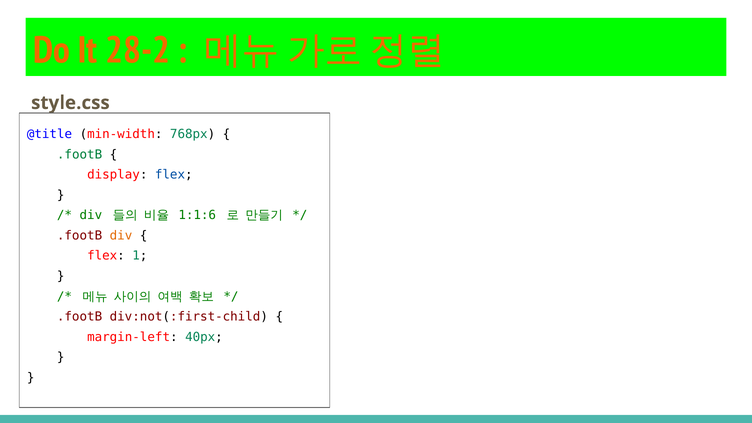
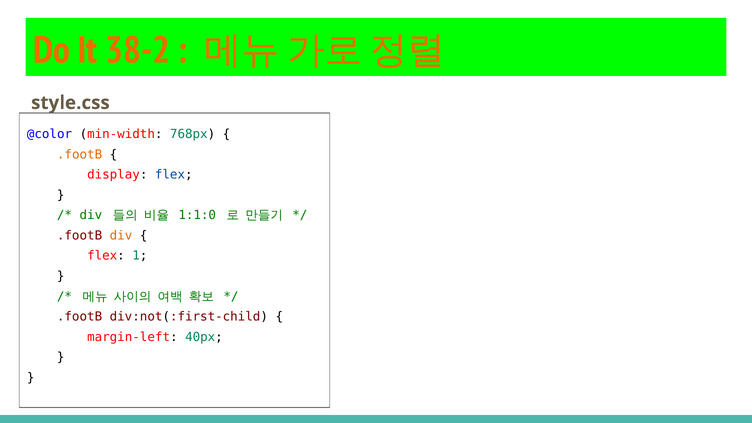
28-2: 28-2 -> 38-2 (138, 51)
@title: @title -> @color (49, 134)
.footB colour: green -> orange (80, 154)
1:1:6: 1:1:6 -> 1:1:0 (197, 215)
